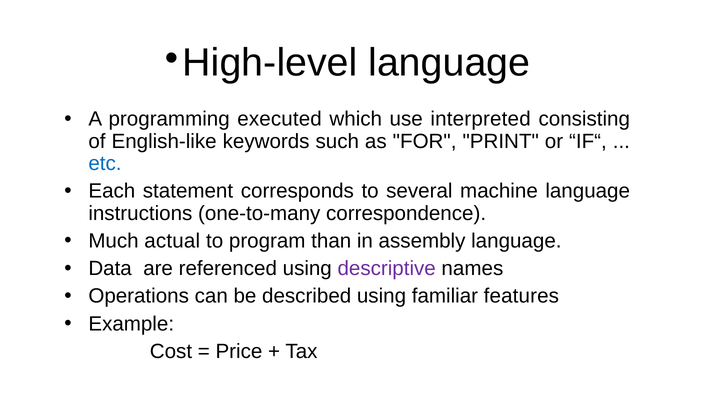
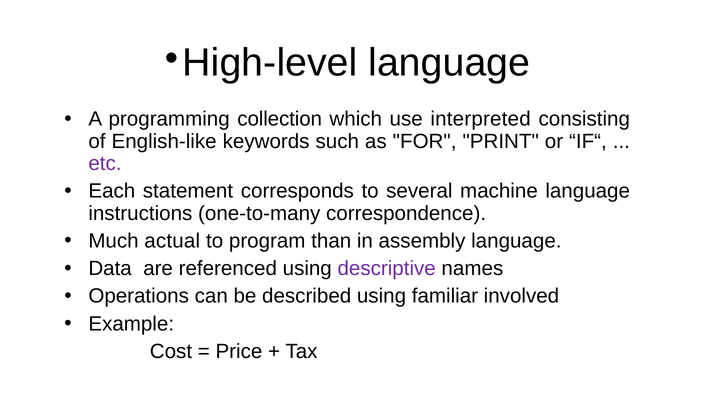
executed: executed -> collection (280, 119)
etc colour: blue -> purple (105, 163)
features: features -> involved (521, 296)
